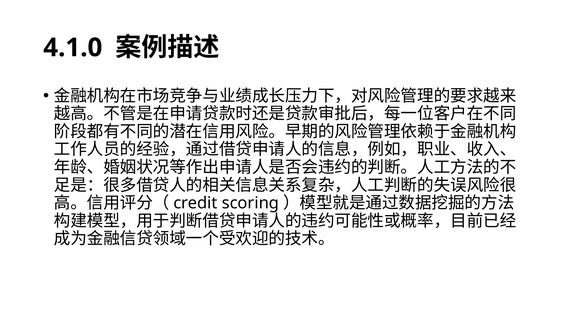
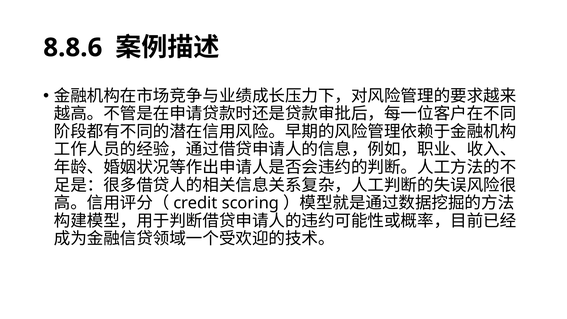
4.1.0: 4.1.0 -> 8.8.6 (73, 48)
